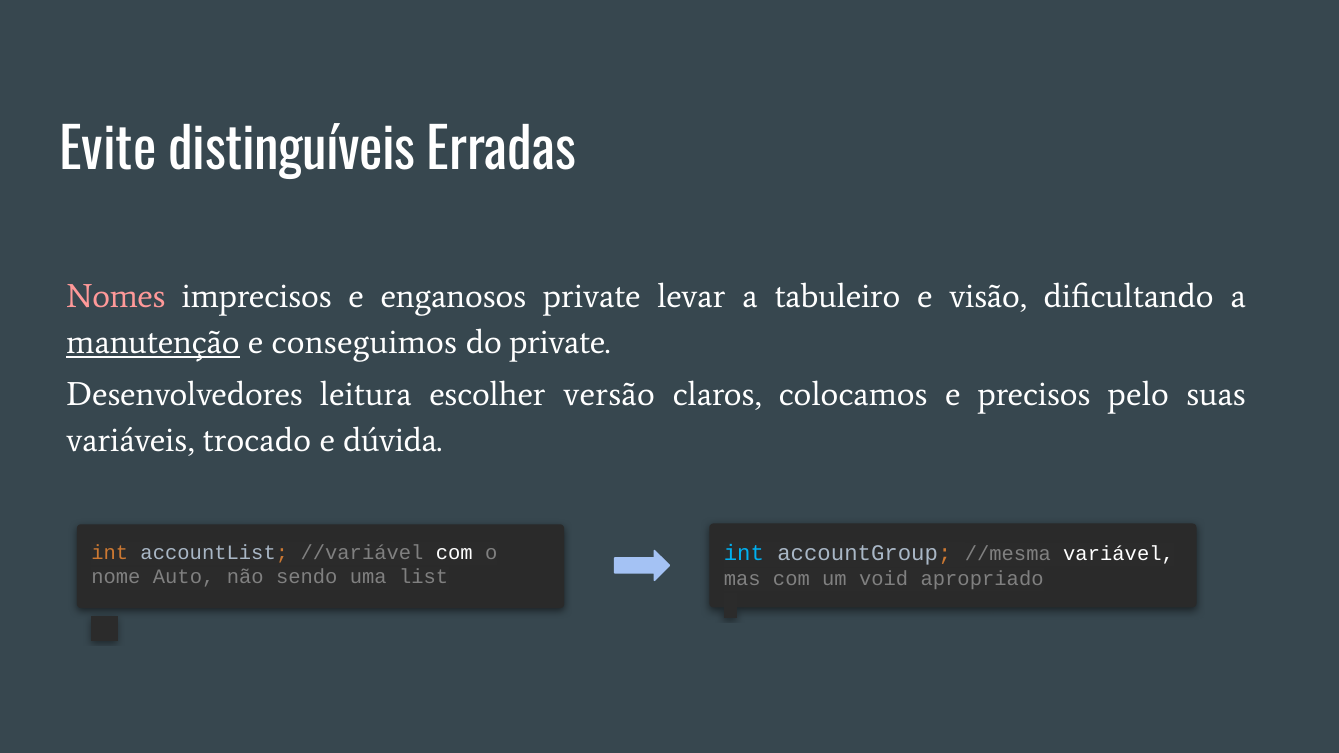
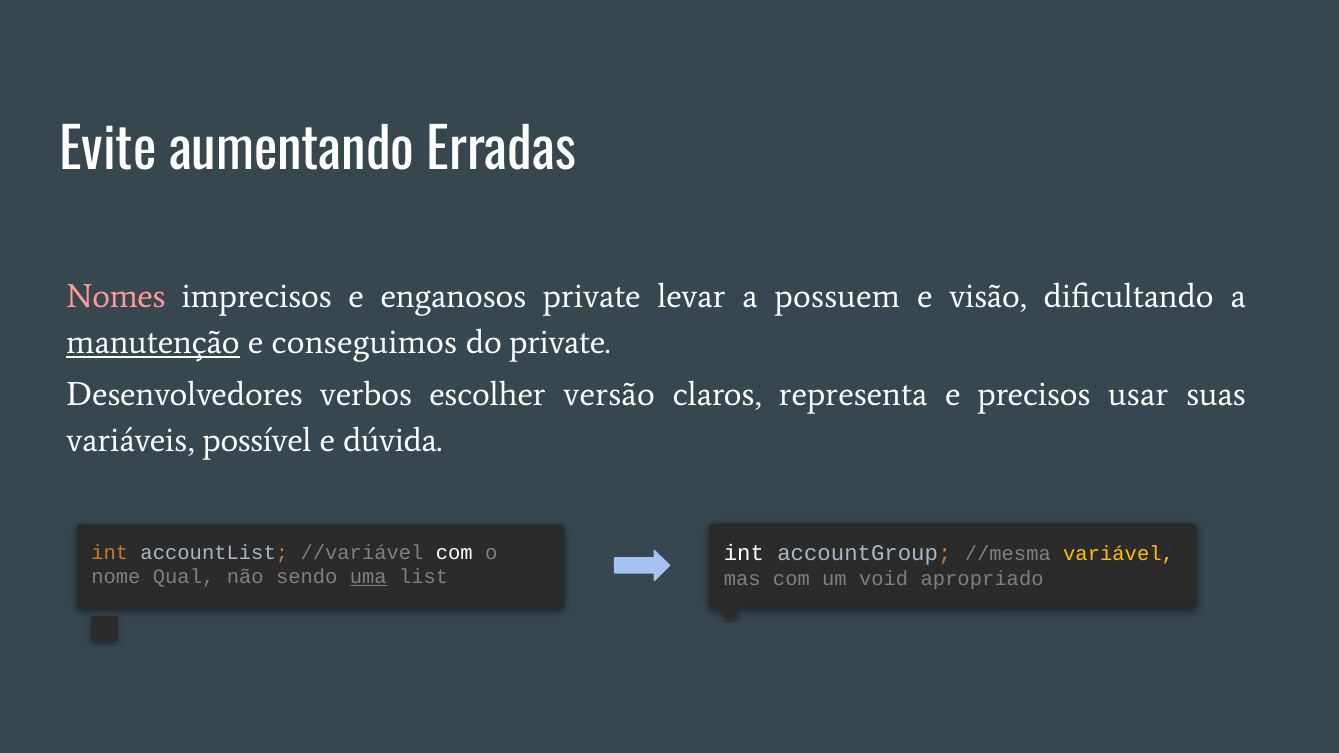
distinguíveis: distinguíveis -> aumentando (292, 151)
tabuleiro: tabuleiro -> possuem (837, 296)
leitura: leitura -> verbos (366, 394)
colocamos: colocamos -> representa (853, 394)
pelo: pelo -> usar (1138, 394)
trocado: trocado -> possível (257, 440)
int colour: light blue -> white (744, 553)
variável colour: white -> yellow (1119, 554)
Auto: Auto -> Qual (184, 577)
uma underline: none -> present (368, 577)
